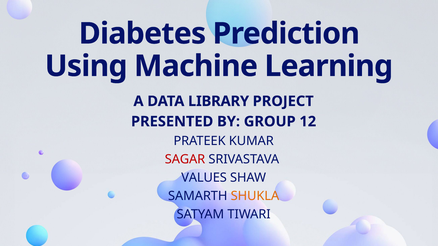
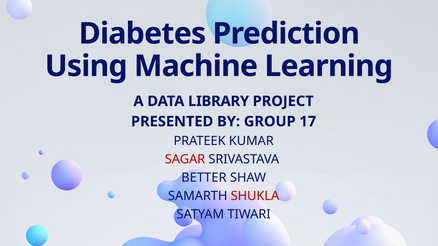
12: 12 -> 17 (308, 122)
VALUES: VALUES -> BETTER (204, 178)
SHUKLA colour: orange -> red (255, 196)
